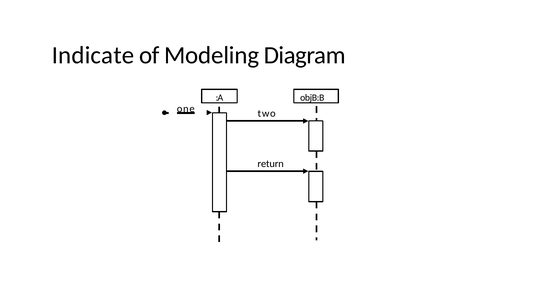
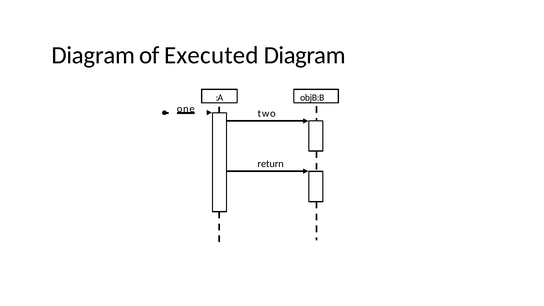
Indicate: Indicate -> Diagram (93, 55)
Modeling: Modeling -> Executed (211, 55)
